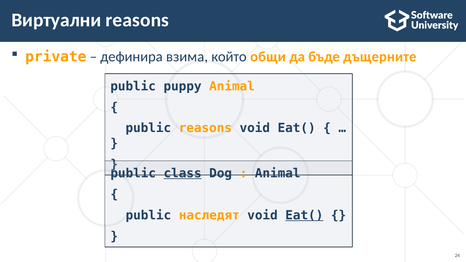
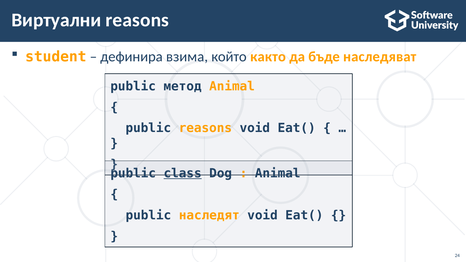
private: private -> student (56, 57)
общи: общи -> както (268, 57)
дъщерните: дъщерните -> наследяват (380, 57)
puppy: puppy -> метод (183, 86)
Eat( underline: present -> none (304, 215)
